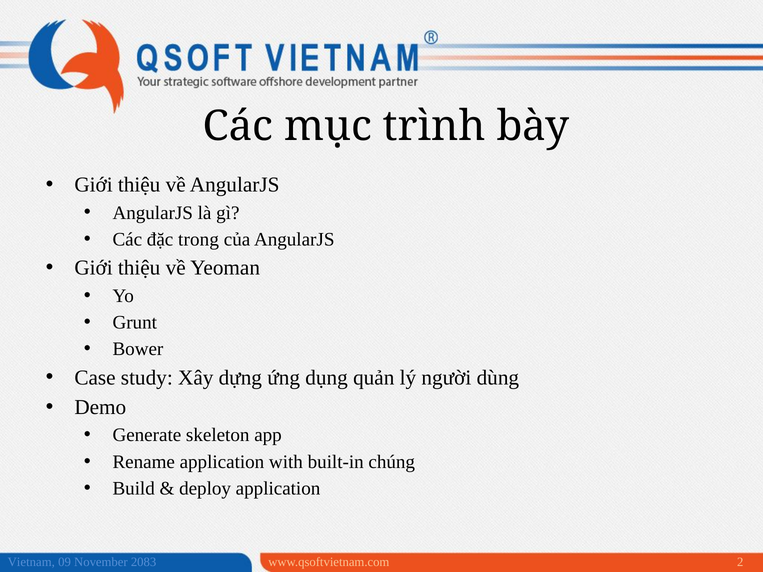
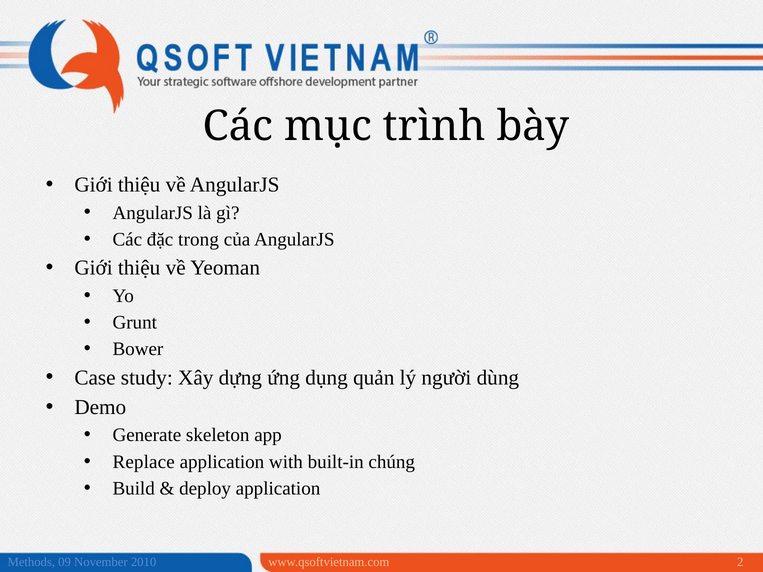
Rename: Rename -> Replace (144, 462)
Vietnam: Vietnam -> Methods (31, 562)
2083: 2083 -> 2010 (144, 562)
